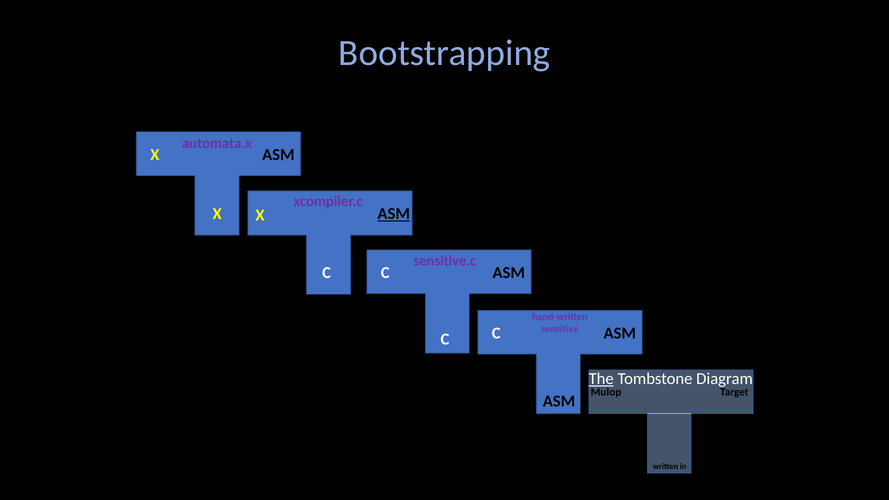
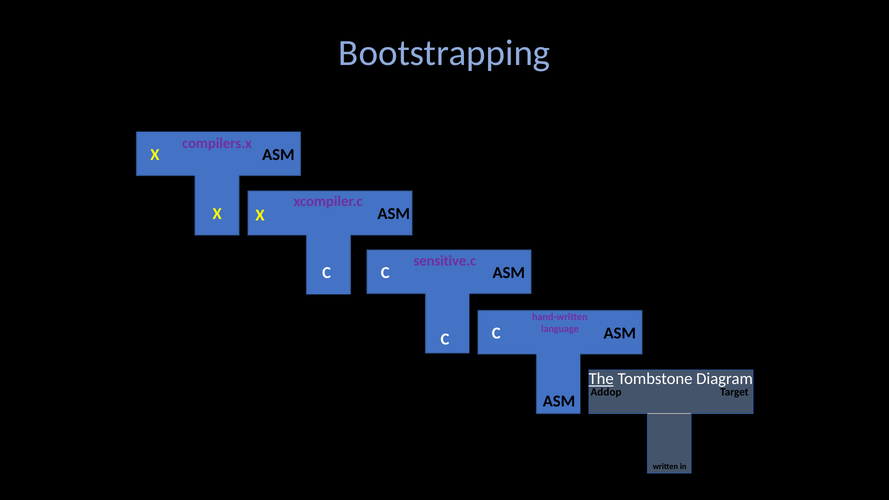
automata.x: automata.x -> compilers.x (217, 143)
ASM underline: present -> none (394, 214)
sensitive: sensitive -> language (560, 329)
Mulop: Mulop -> Addop (606, 392)
